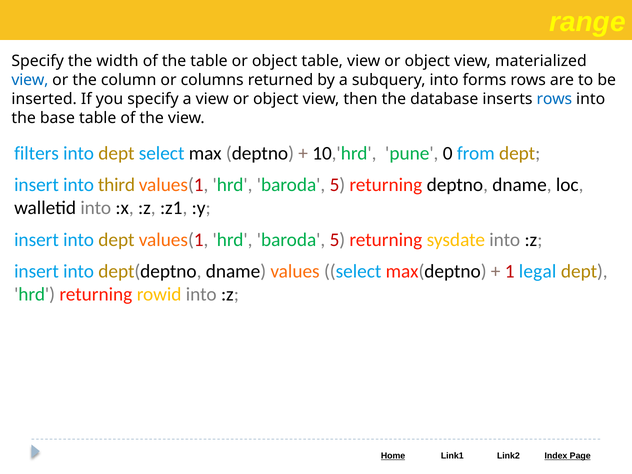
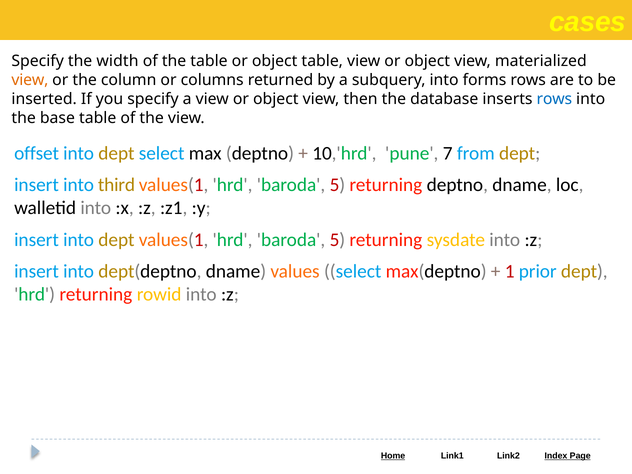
range: range -> cases (588, 22)
view colour: blue -> orange (30, 80)
filters: filters -> offset (37, 153)
0: 0 -> 7 (448, 153)
legal: legal -> prior (538, 271)
